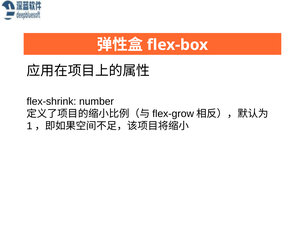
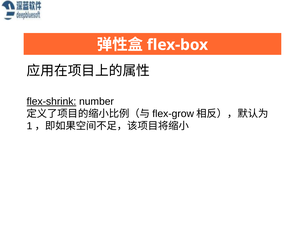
flex-shrink underline: none -> present (51, 101)
